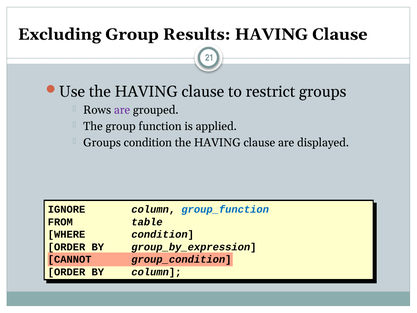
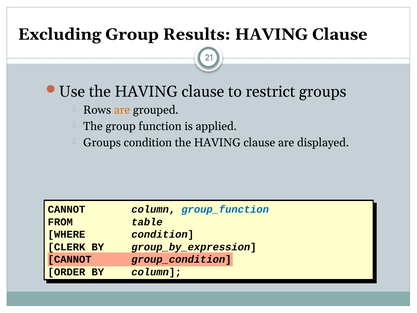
are colour: purple -> orange (122, 110)
IGNORE: IGNORE -> CANNOT (67, 209)
ORDER: ORDER -> CLERK (67, 247)
